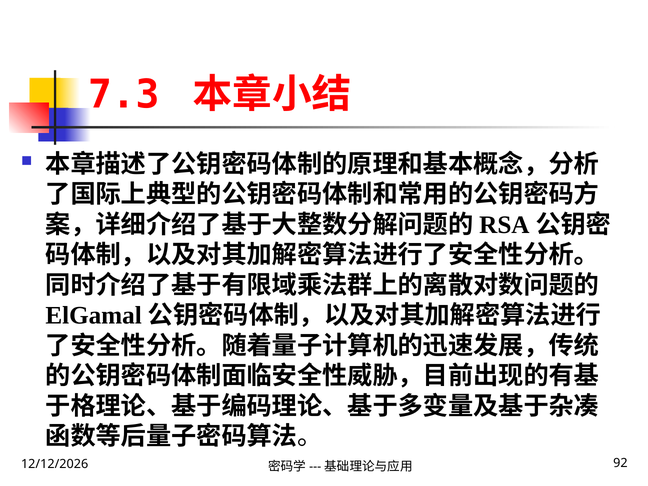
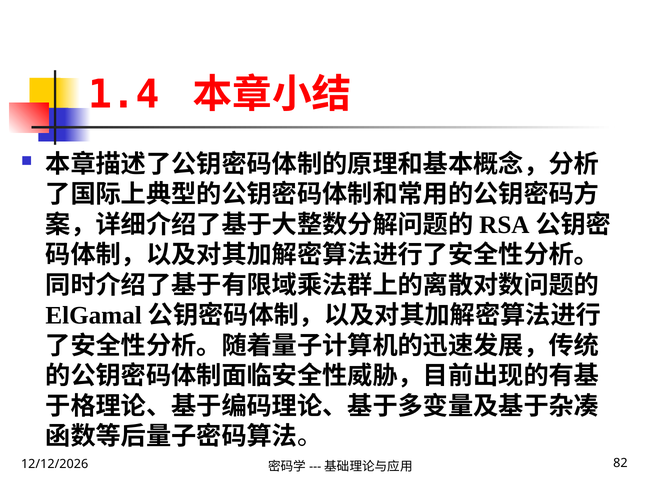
7.3: 7.3 -> 1.4 (124, 95)
92: 92 -> 82 (620, 463)
